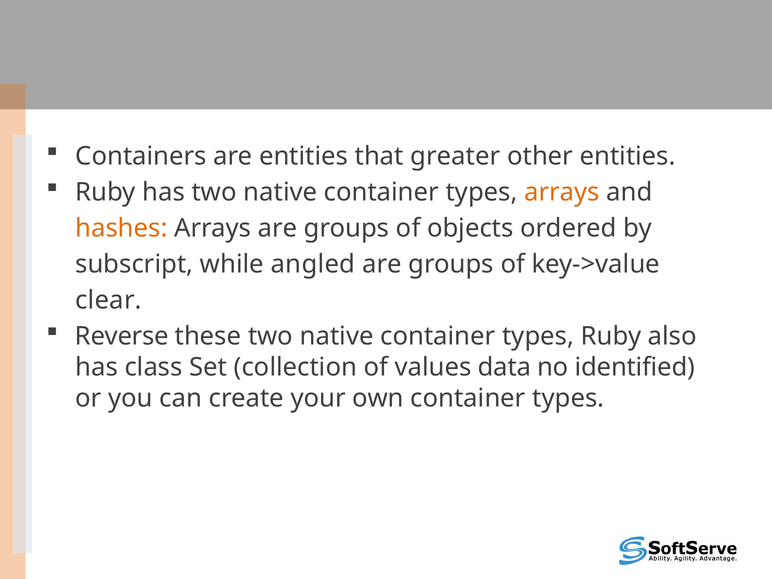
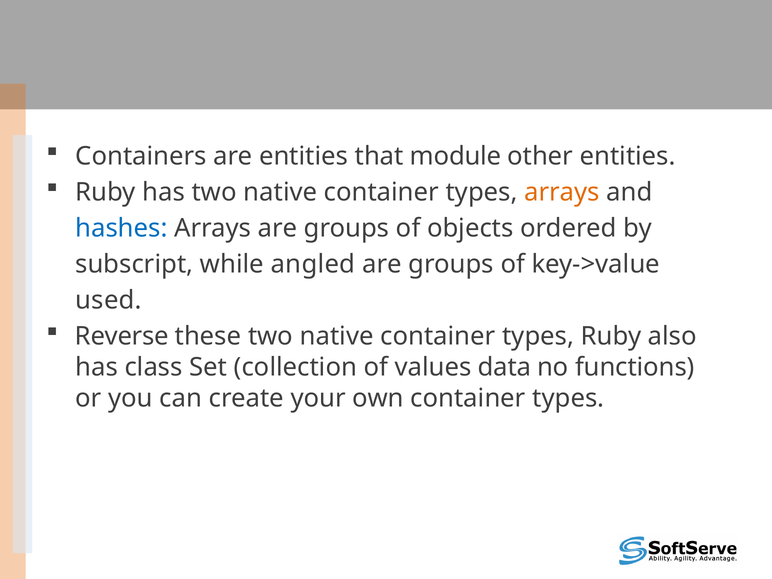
greater: greater -> module (456, 156)
hashes colour: orange -> blue (121, 228)
clear: clear -> used (109, 300)
identified: identified -> functions (635, 367)
